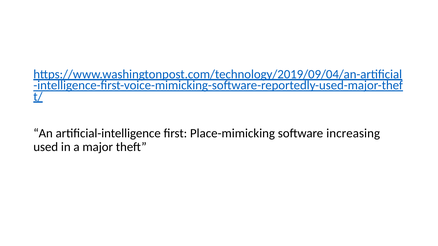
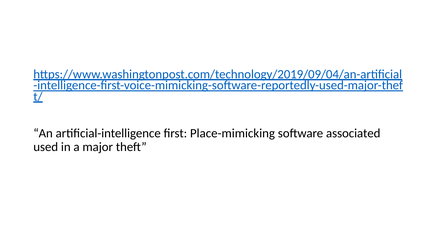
increasing: increasing -> associated (353, 134)
